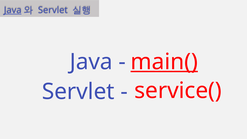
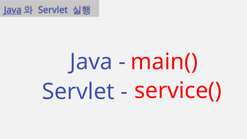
main( underline: present -> none (164, 62)
